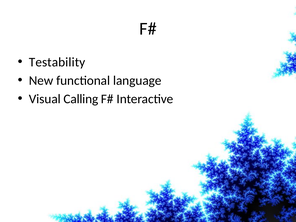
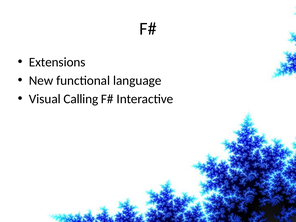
Testability: Testability -> Extensions (57, 62)
